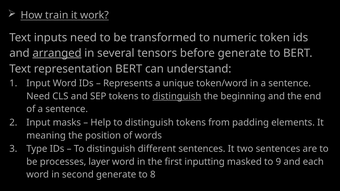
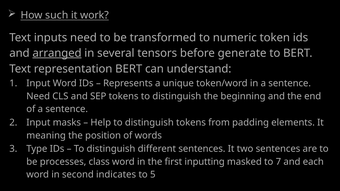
train: train -> such (57, 15)
distinguish underline: present -> none (177, 96)
layer: layer -> class (99, 162)
9: 9 -> 7 (278, 162)
second generate: generate -> indicates (116, 175)
8: 8 -> 5 (153, 175)
